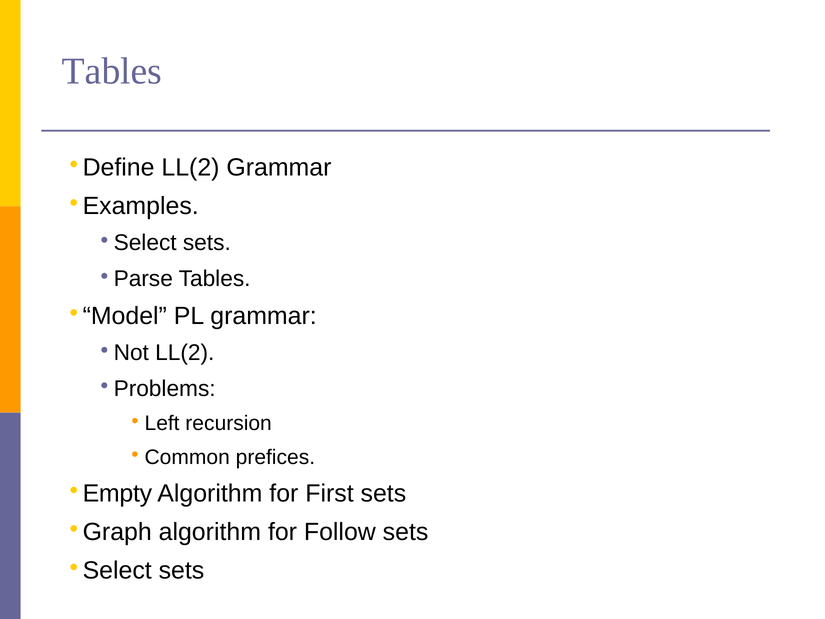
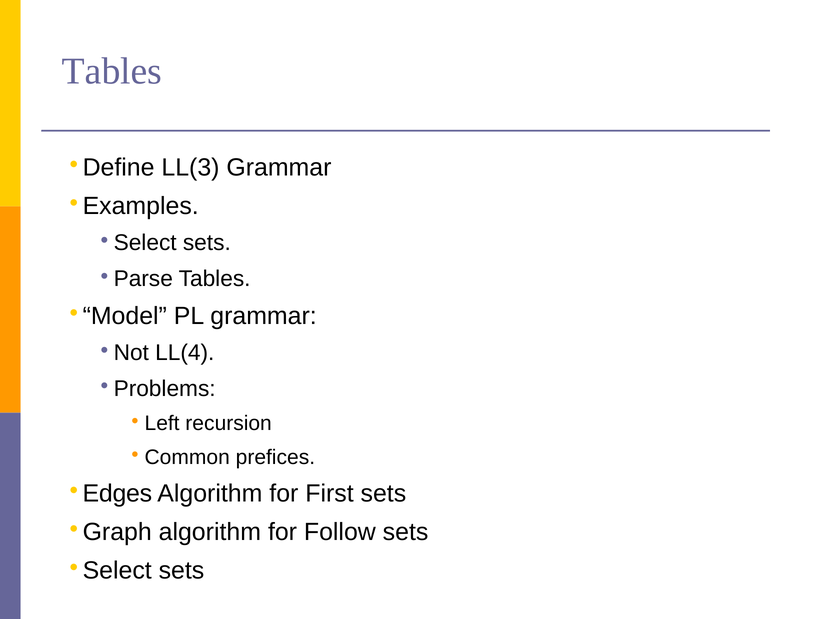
Define LL(2: LL(2 -> LL(3 (190, 168)
Not LL(2: LL(2 -> LL(4 (185, 353)
Empty: Empty -> Edges (117, 493)
